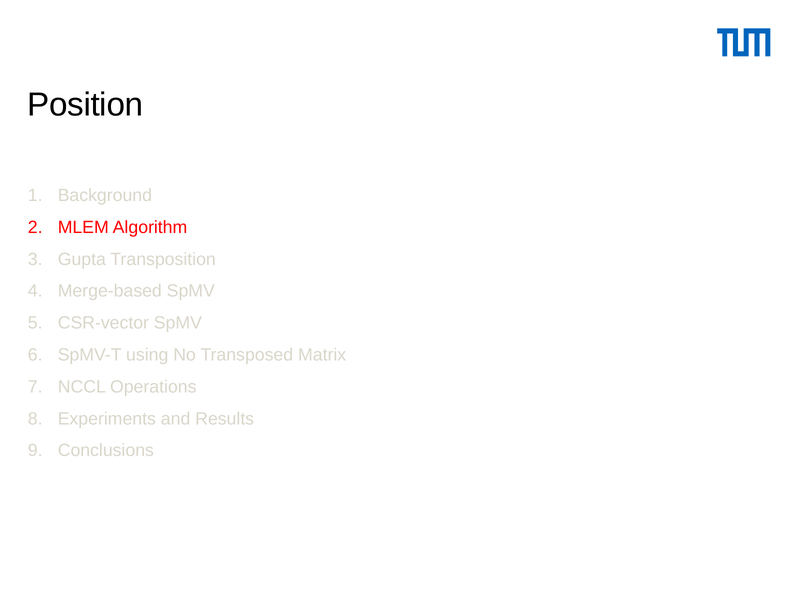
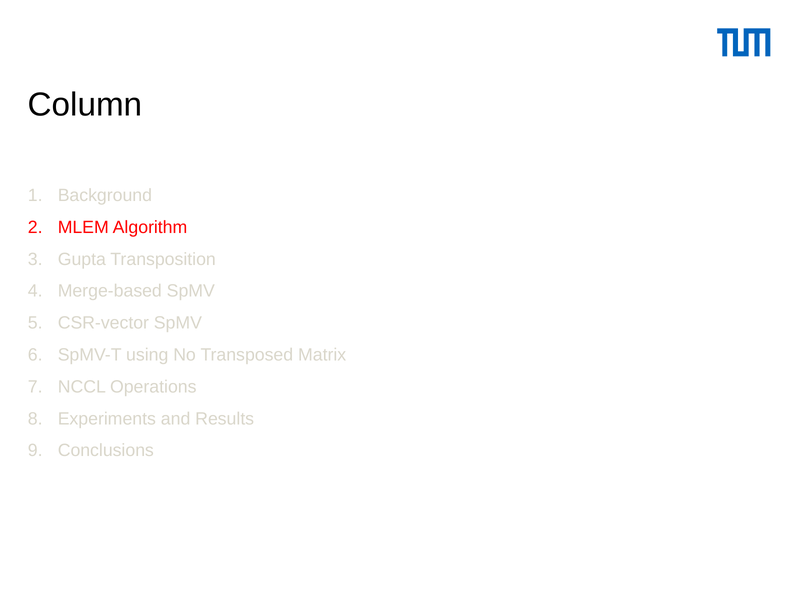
Position: Position -> Column (85, 105)
